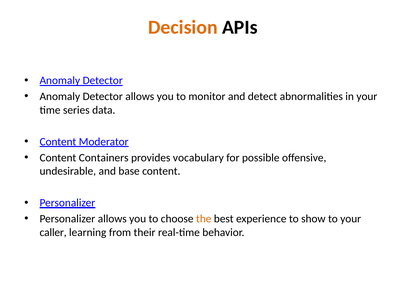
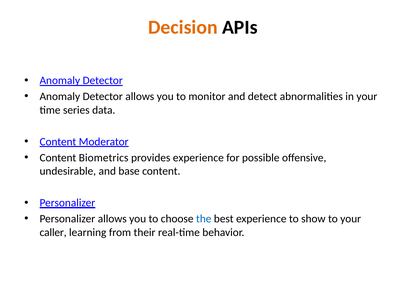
Containers: Containers -> Biometrics (104, 158)
provides vocabulary: vocabulary -> experience (198, 158)
the colour: orange -> blue (204, 219)
